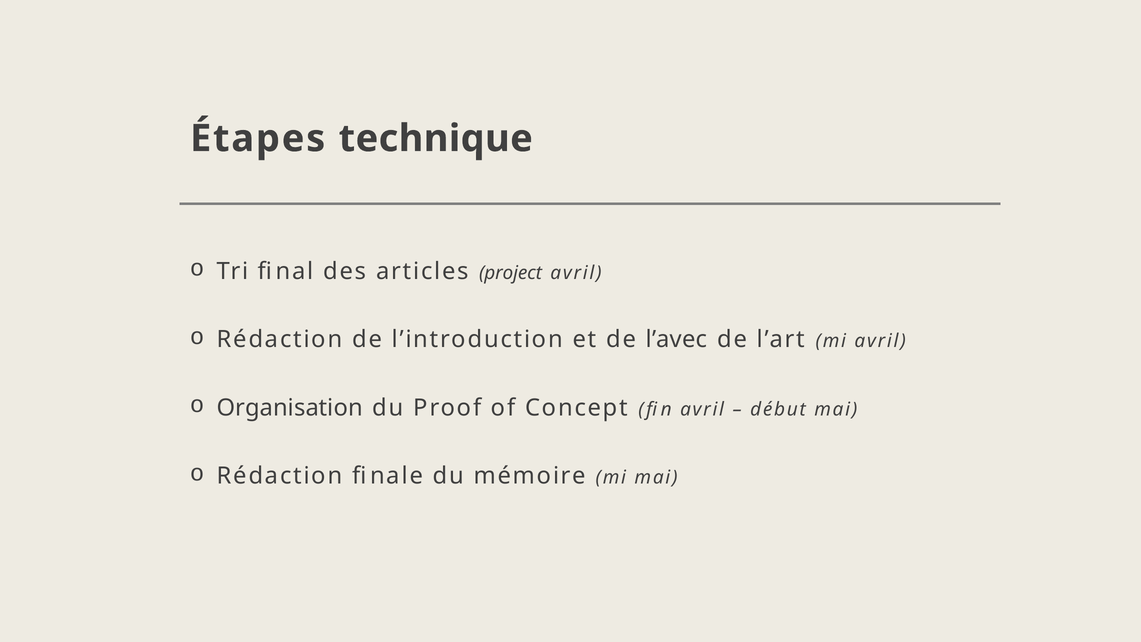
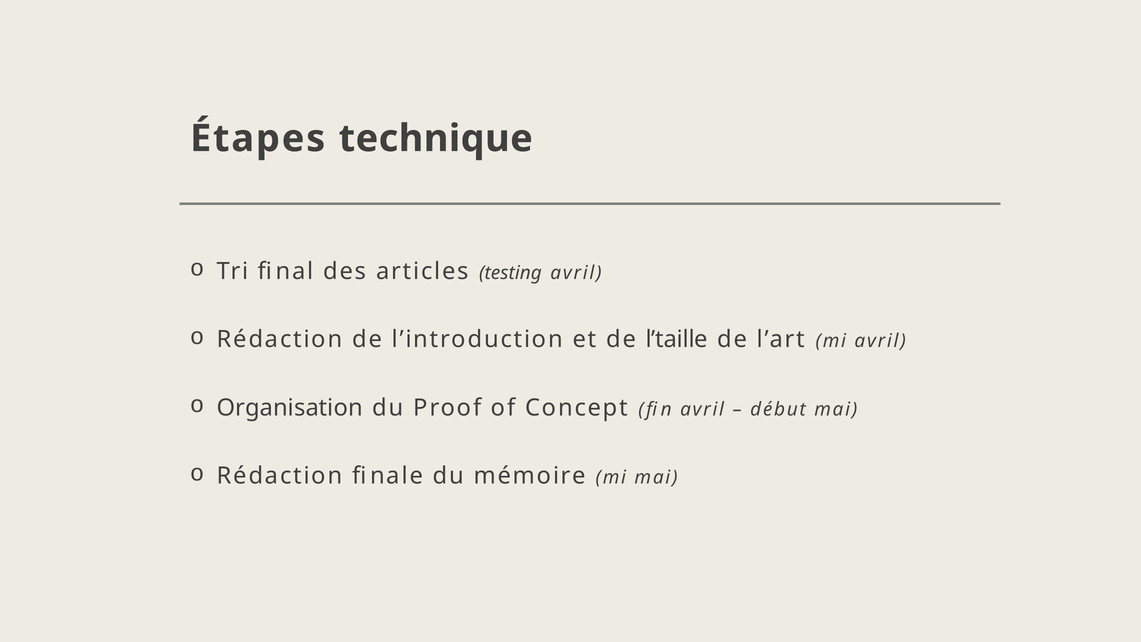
project: project -> testing (510, 273)
l’avec: l’avec -> l’taille (677, 339)
